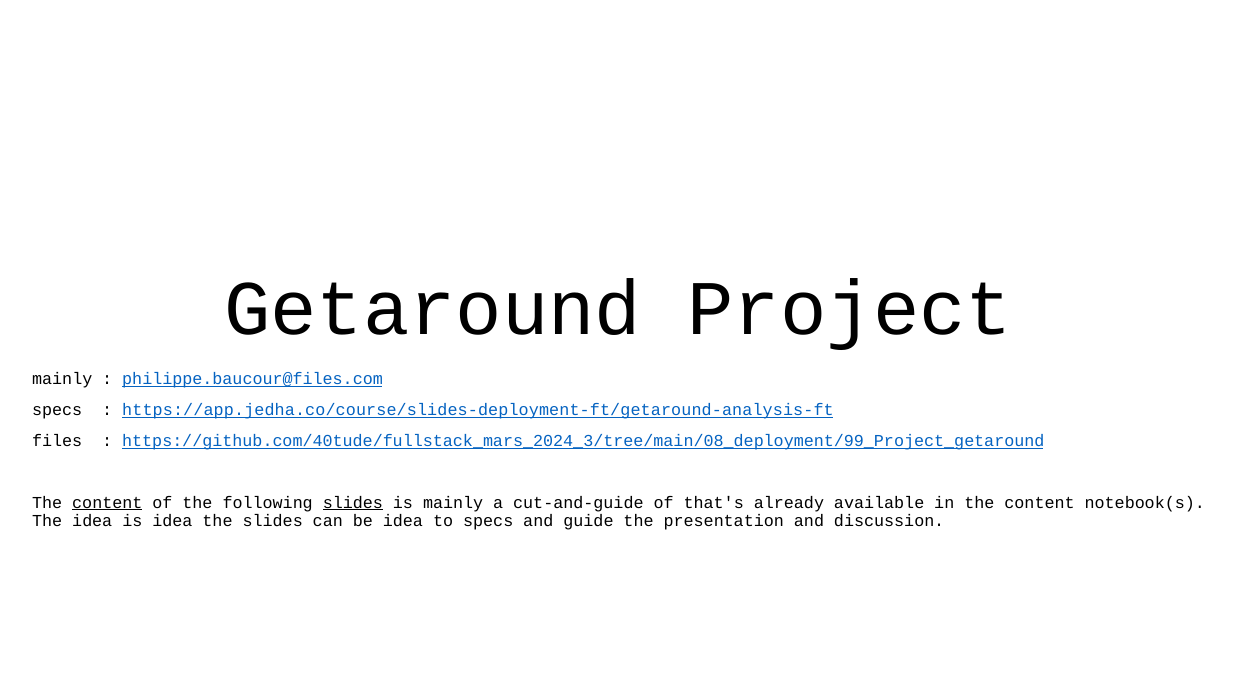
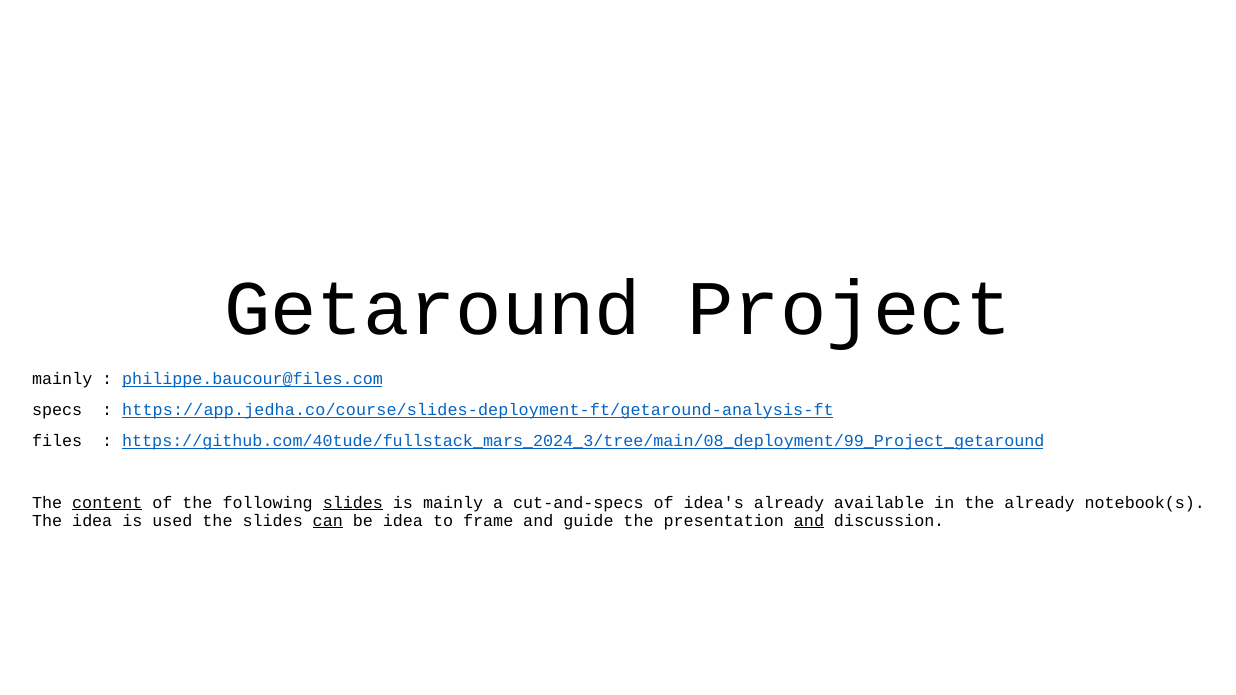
cut-and-guide: cut-and-guide -> cut-and-specs (578, 503)
that's: that's -> idea's (714, 503)
in the content: content -> already (1040, 503)
is idea: idea -> used (172, 521)
can underline: none -> present (328, 521)
to specs: specs -> frame (488, 521)
and underline: none -> present (809, 521)
